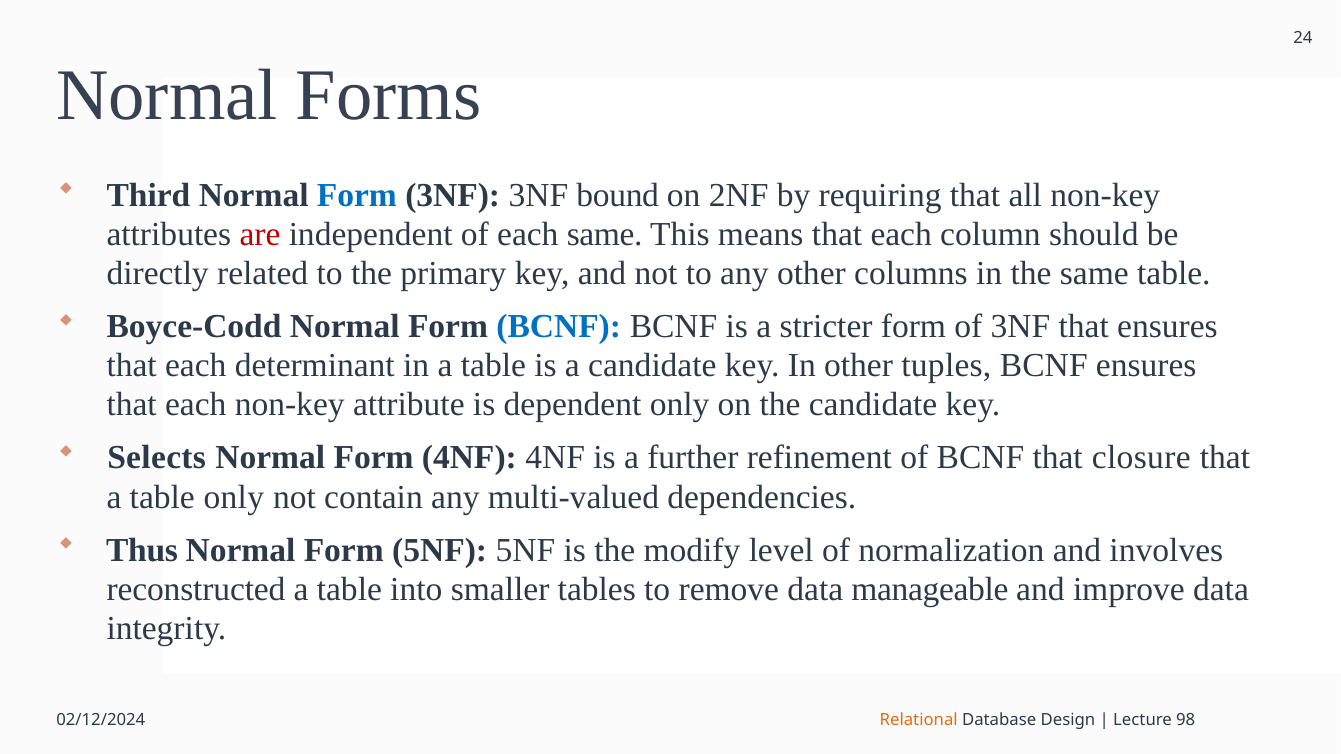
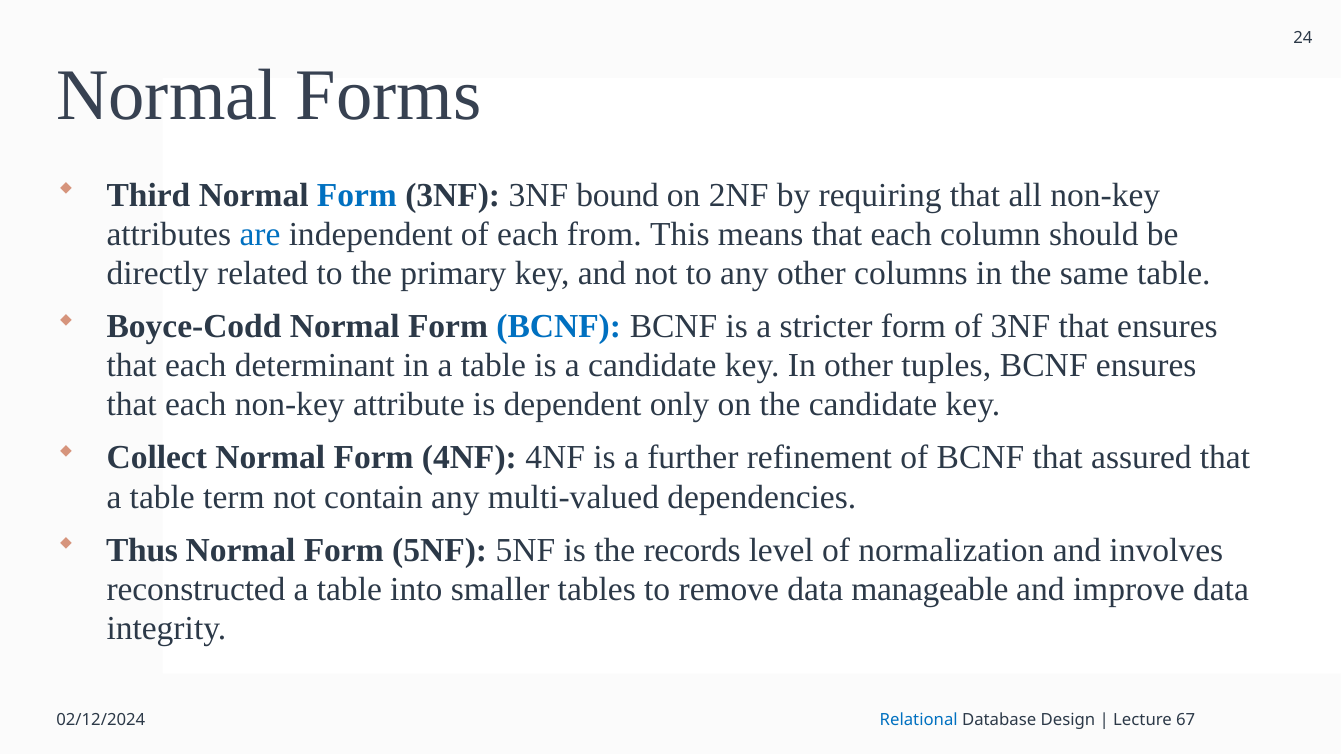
are colour: red -> blue (260, 234)
each same: same -> from (604, 234)
Selects: Selects -> Collect (157, 458)
closure: closure -> assured (1141, 458)
table only: only -> term (234, 497)
modify: modify -> records (692, 550)
Relational colour: orange -> blue (919, 720)
98: 98 -> 67 (1186, 720)
